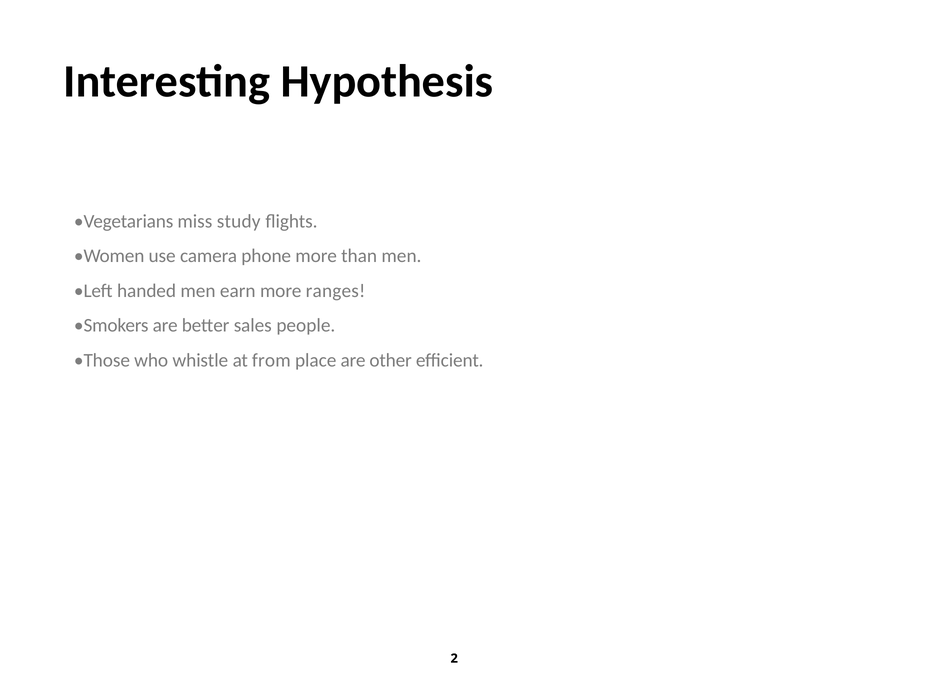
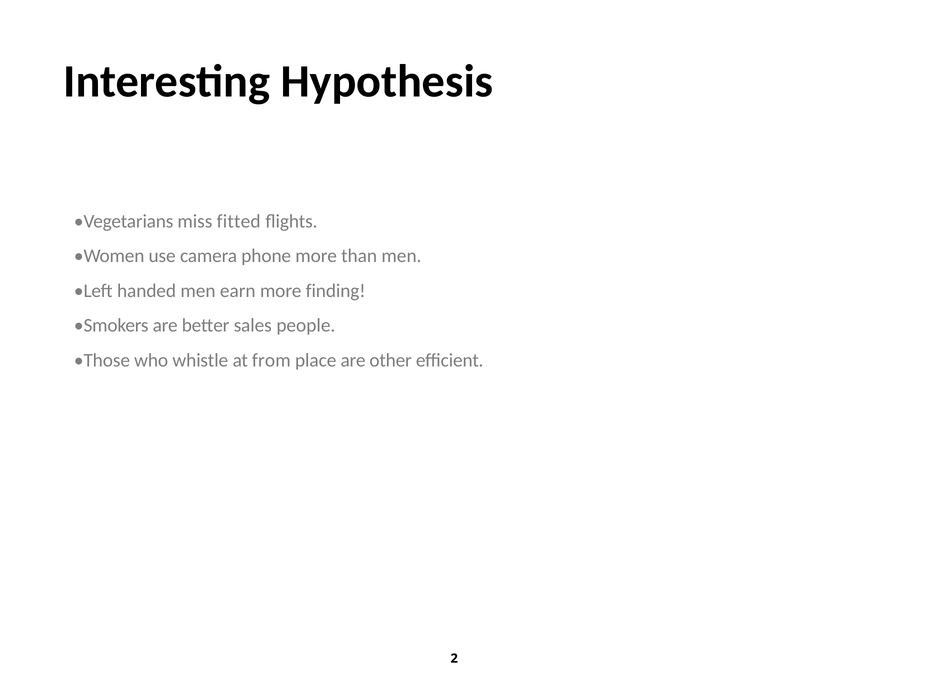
study: study -> fitted (239, 221)
ranges: ranges -> finding (336, 291)
